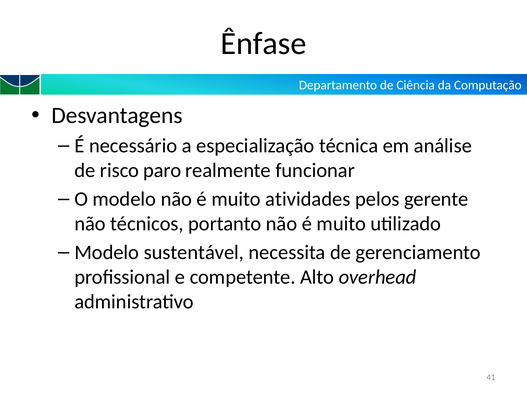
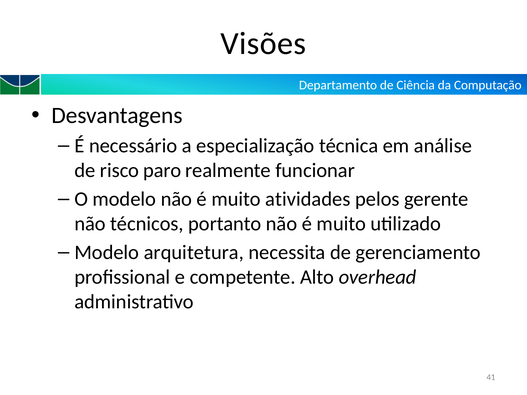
Ênfase: Ênfase -> Visões (263, 43)
sustentável: sustentável -> arquitetura (194, 253)
